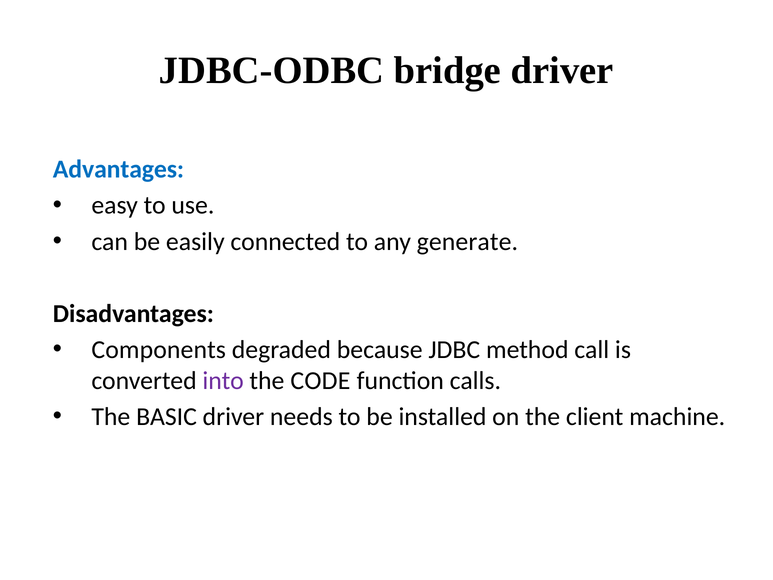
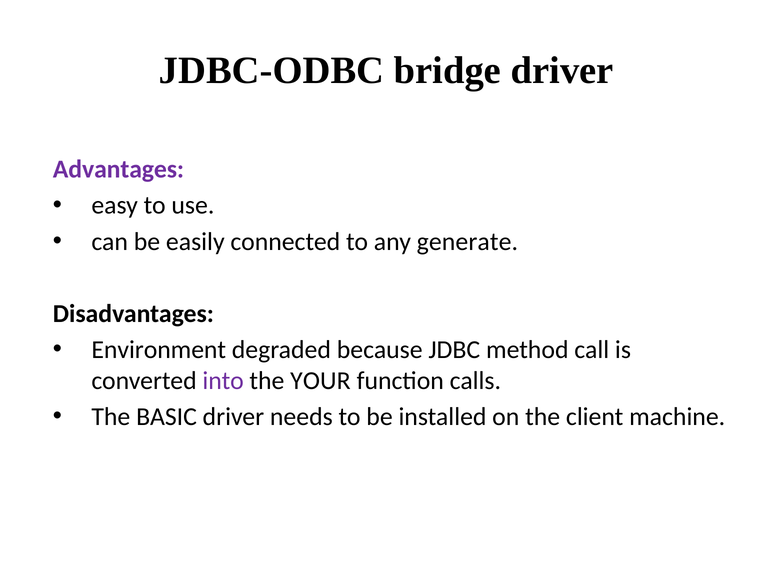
Advantages colour: blue -> purple (118, 169)
Components: Components -> Environment (159, 350)
CODE: CODE -> YOUR (320, 381)
